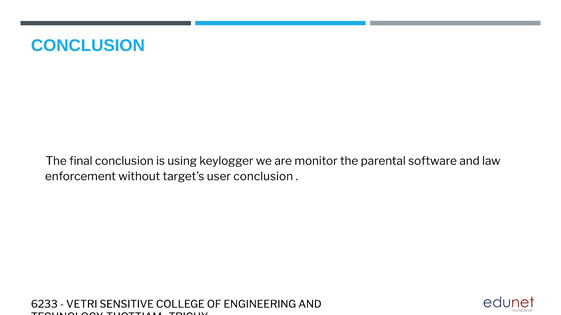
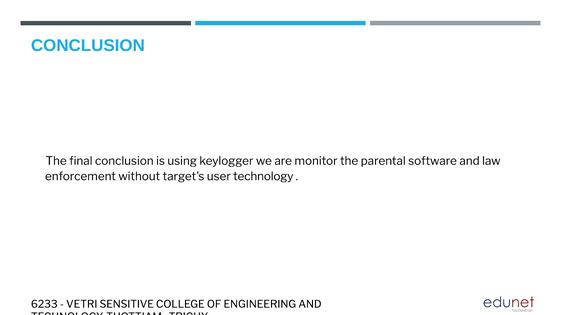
user conclusion: conclusion -> technology (263, 177)
